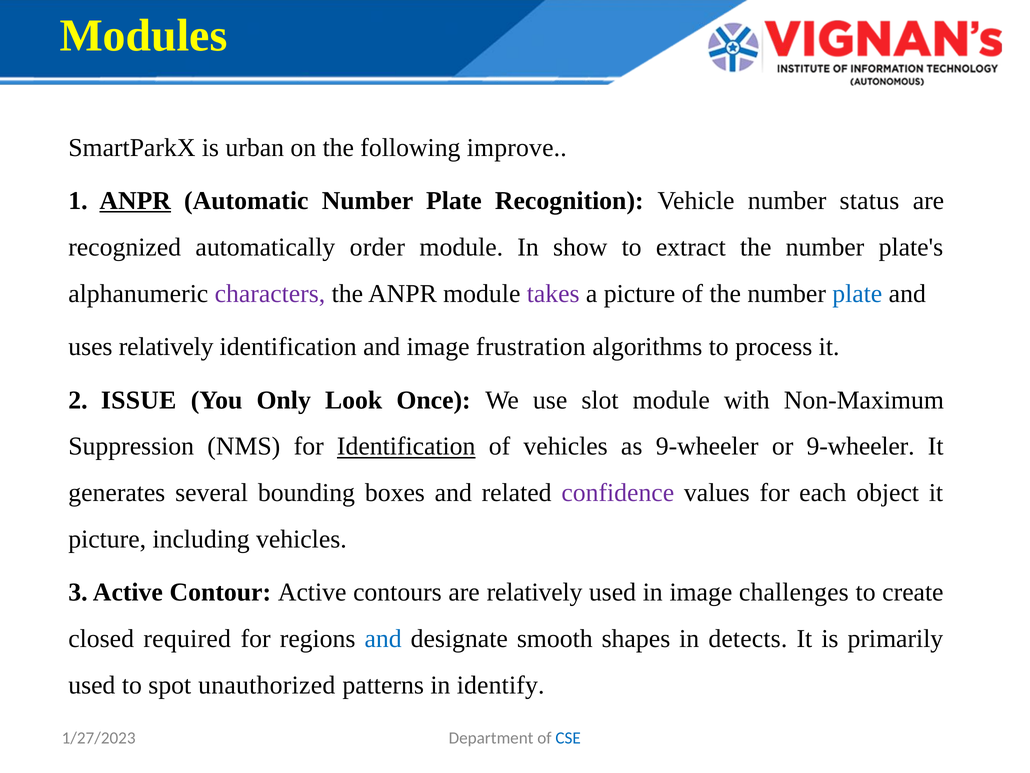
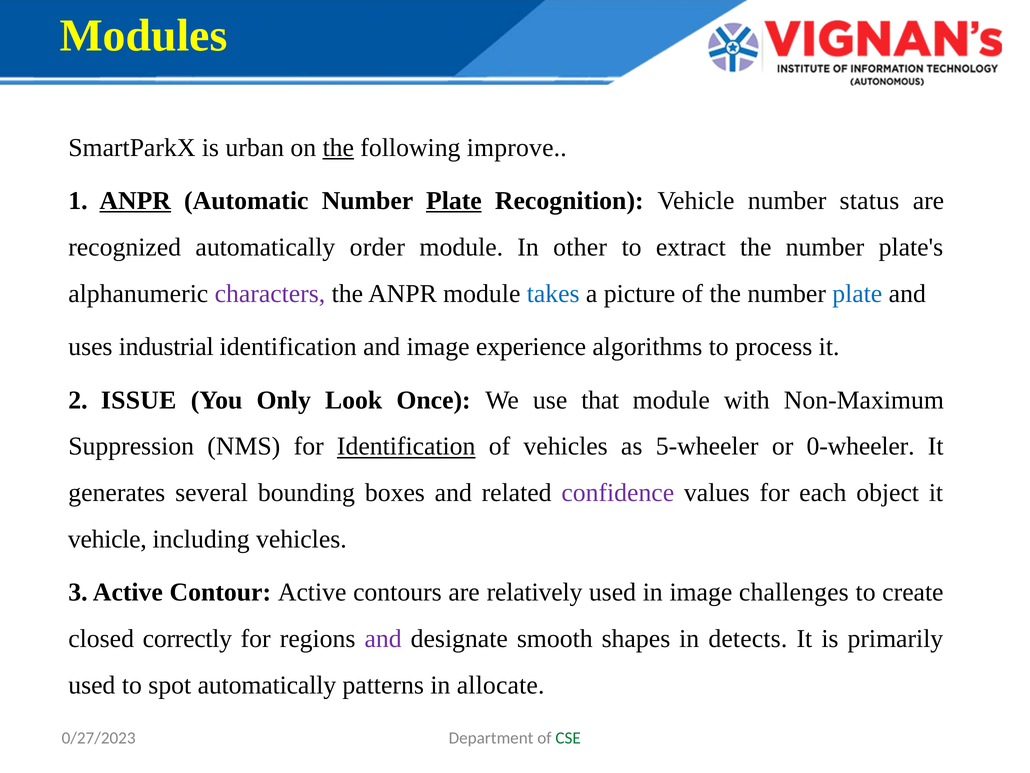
the underline: none -> present (338, 148)
Plate underline: none -> present (454, 201)
show: show -> other (580, 247)
takes colour: purple -> blue (553, 293)
uses relatively: relatively -> industrial (166, 347)
frustration: frustration -> experience (531, 347)
slot: slot -> that (600, 400)
as 9-wheeler: 9-wheeler -> 5-wheeler (707, 446)
or 9-wheeler: 9-wheeler -> 0-wheeler (861, 446)
picture: picture -> vehicle (107, 539)
required: required -> correctly (187, 638)
and colour: blue -> purple (383, 638)
spot unauthorized: unauthorized -> automatically (267, 685)
identify: identify -> allocate (501, 685)
1/27/2023: 1/27/2023 -> 0/27/2023 (99, 738)
CSE colour: blue -> green (568, 738)
